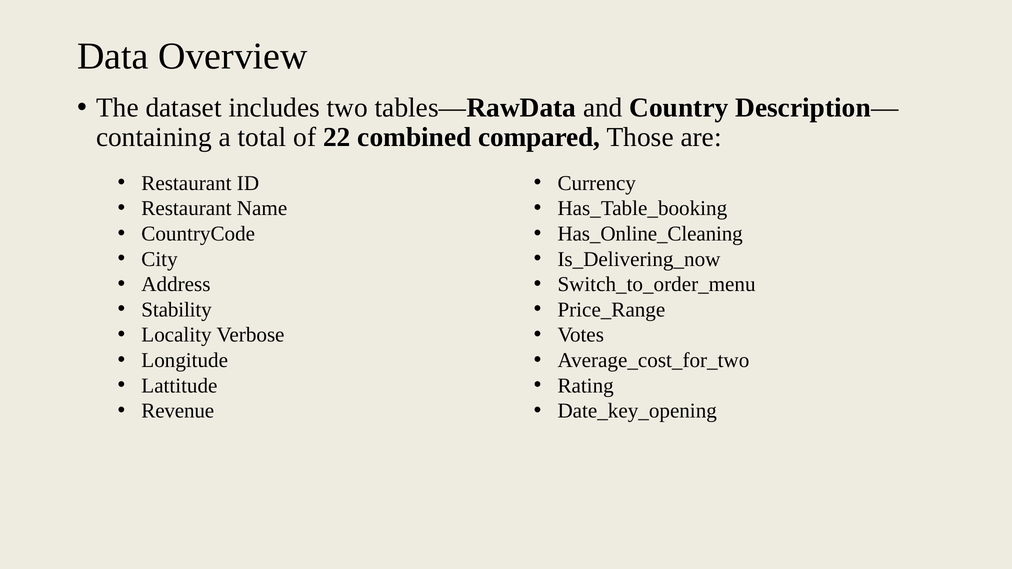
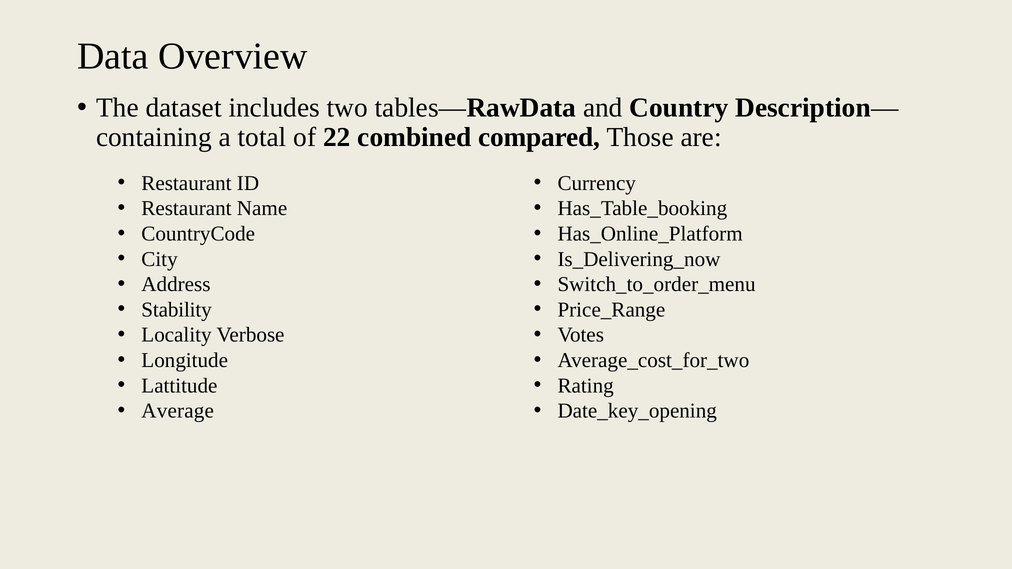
Has_Online_Cleaning: Has_Online_Cleaning -> Has_Online_Platform (650, 234)
Revenue: Revenue -> Average (178, 411)
